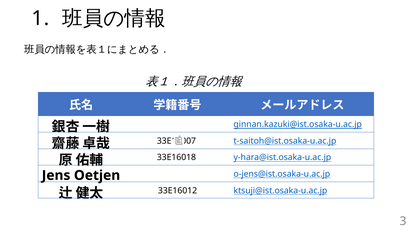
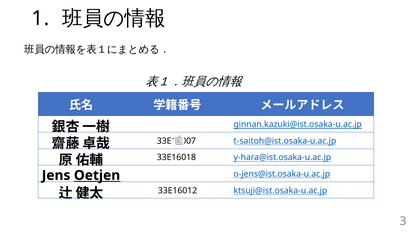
Oetjen underline: none -> present (97, 175)
